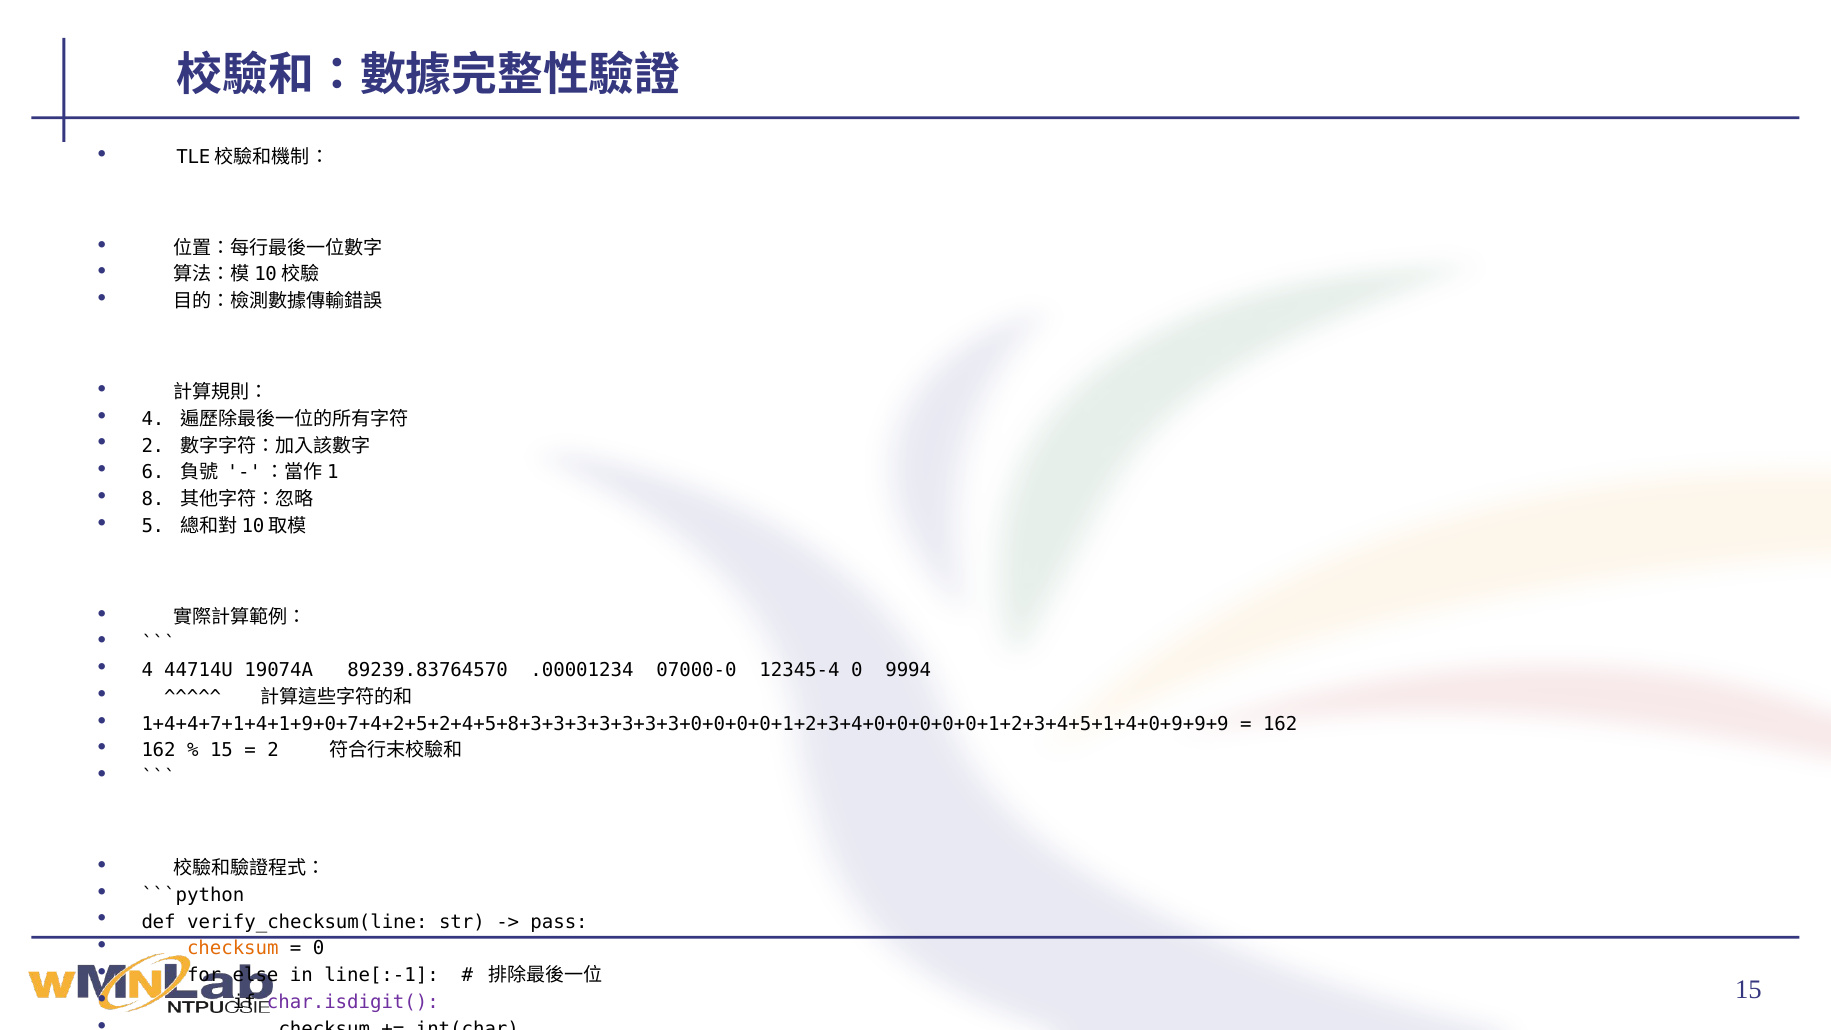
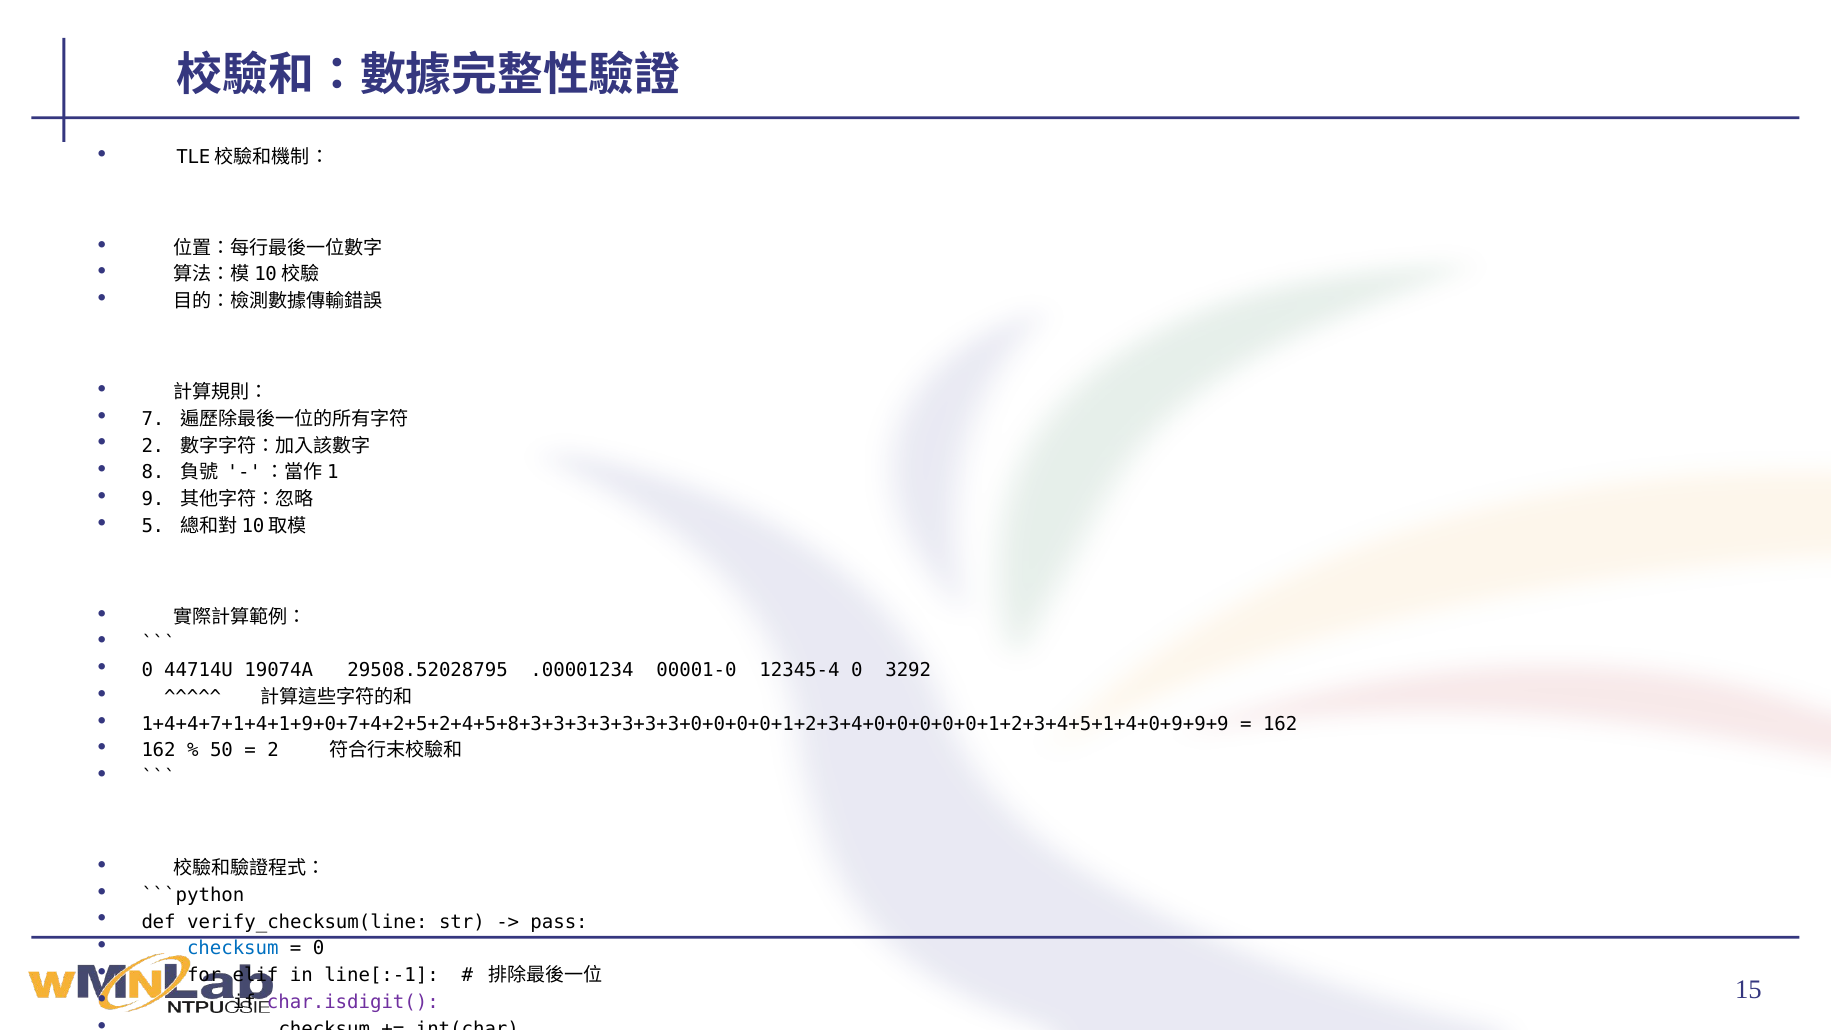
4: 4 -> 7 (153, 419)
6: 6 -> 8 (153, 472)
8: 8 -> 9 (153, 499)
4: 4 -> 0 (147, 670)
89239.83764570: 89239.83764570 -> 29508.52028795 (428, 670)
07000-0: 07000-0 -> 00001-0 (697, 670)
9994: 9994 -> 3292 (908, 670)
15: 15 -> 50 (222, 751)
checksum colour: orange -> blue (233, 948)
for else: else -> elif (256, 975)
